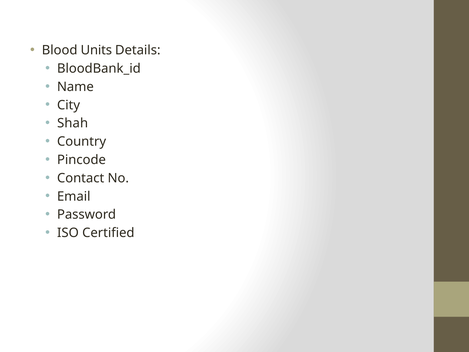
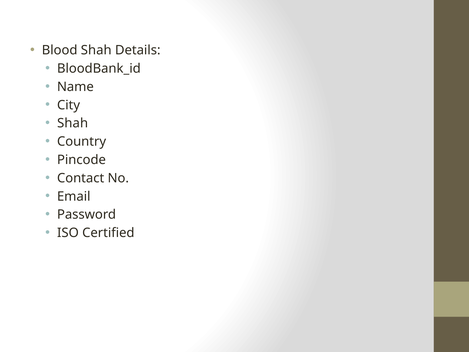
Blood Units: Units -> Shah (96, 50)
